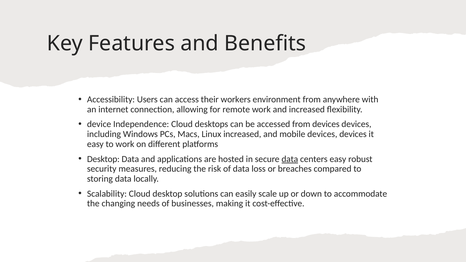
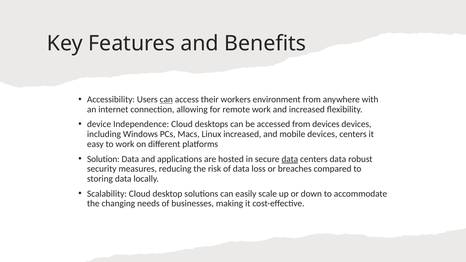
can underline: none -> present (166, 100)
mobile devices devices: devices -> centers (353, 134)
Desktop: Desktop -> Solution (103, 159)
centers easy: easy -> data (338, 159)
